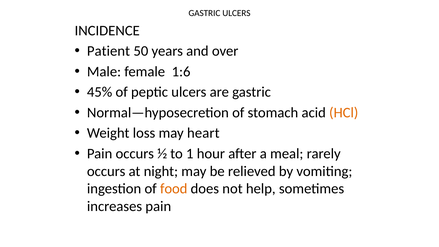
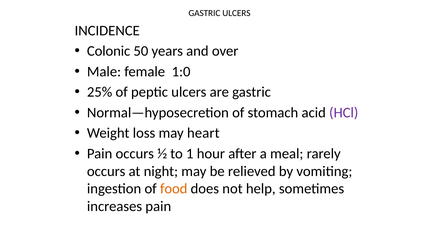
Patient: Patient -> Colonic (109, 51)
1:6: 1:6 -> 1:0 (181, 72)
45%: 45% -> 25% (100, 92)
HCl colour: orange -> purple (344, 113)
